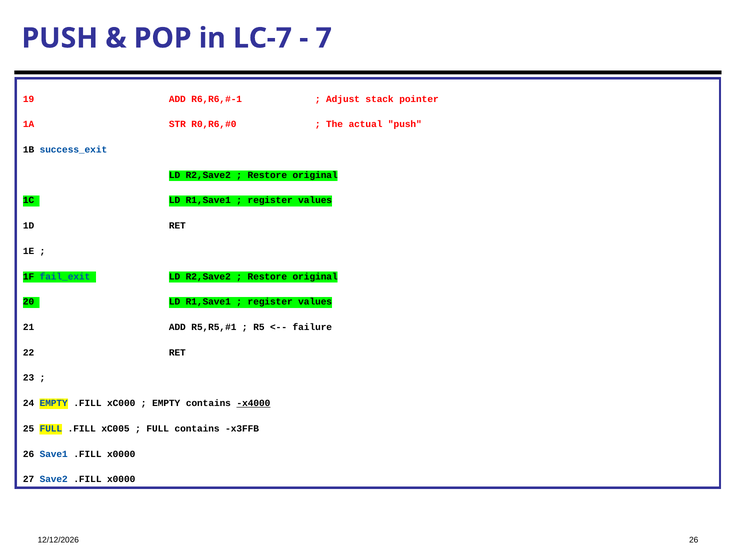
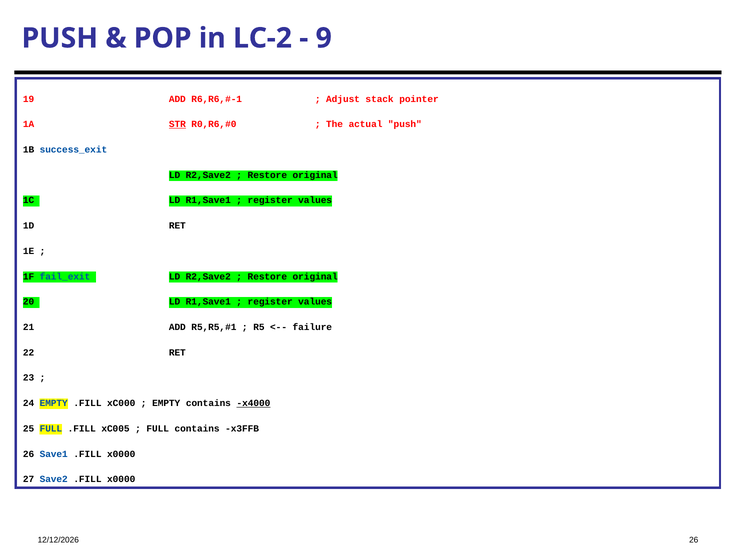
LC-7: LC-7 -> LC-2 (263, 38)
7: 7 -> 9 (324, 38)
STR underline: none -> present (177, 124)
